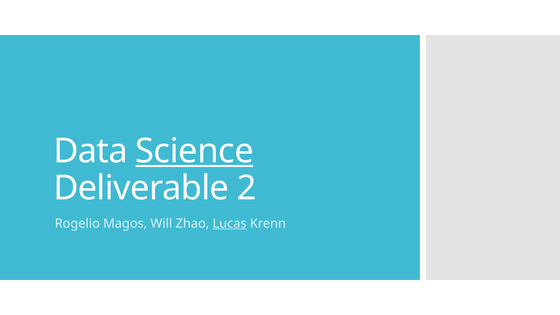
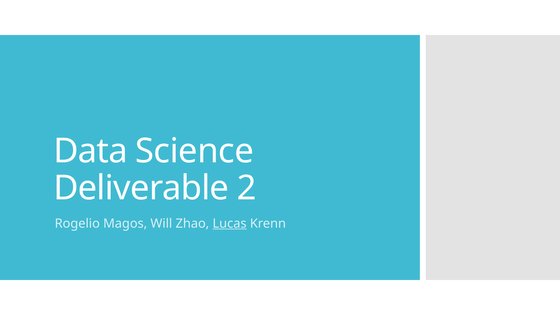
Science underline: present -> none (194, 151)
